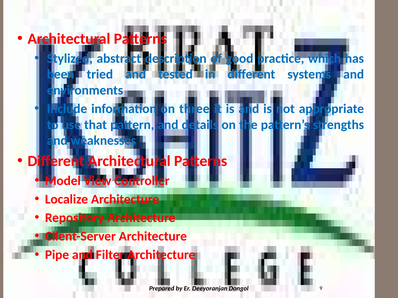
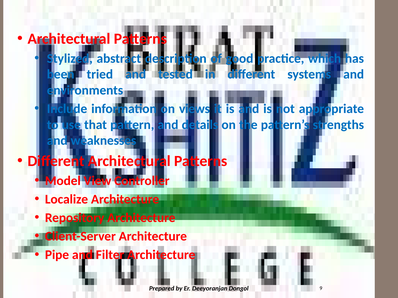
three: three -> views (195, 109)
